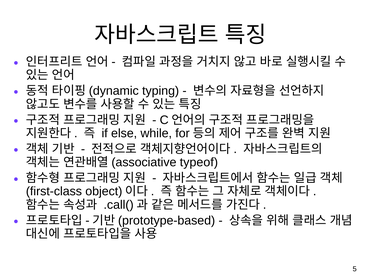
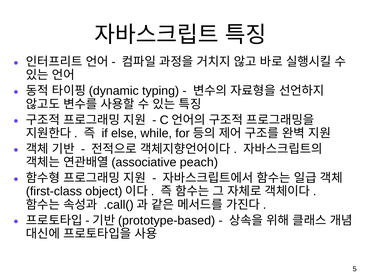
typeof: typeof -> peach (199, 162)
